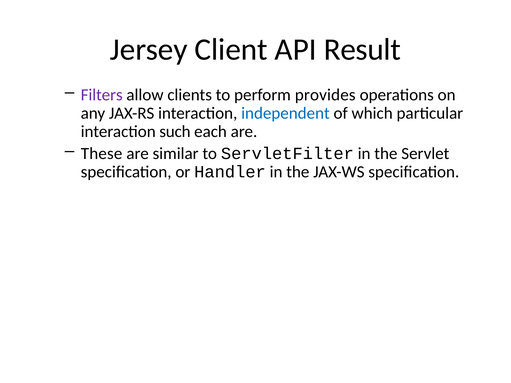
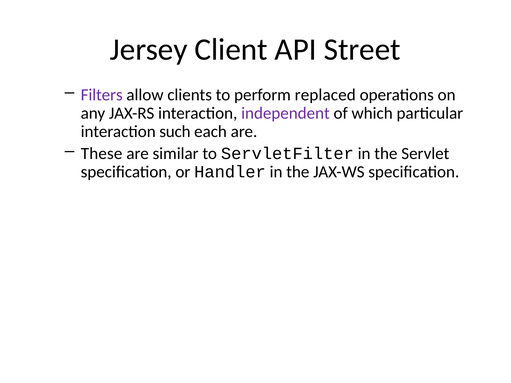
Result: Result -> Street (362, 49)
provides: provides -> replaced (325, 95)
independent colour: blue -> purple (285, 113)
